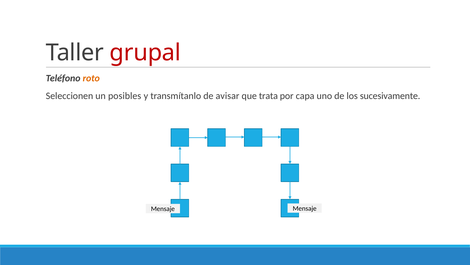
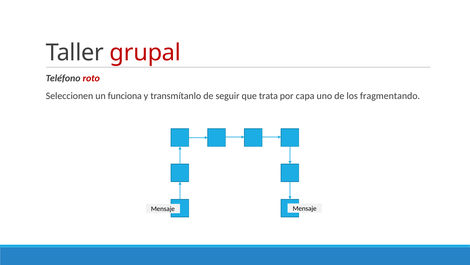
roto colour: orange -> red (91, 78)
posibles: posibles -> funciona (125, 96)
avisar: avisar -> seguir (228, 96)
sucesivamente: sucesivamente -> fragmentando (390, 96)
